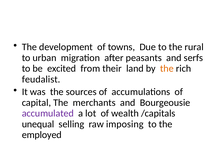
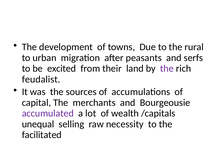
the colour: orange -> purple (167, 69)
imposing: imposing -> necessity (125, 124)
employed: employed -> facilitated (42, 135)
